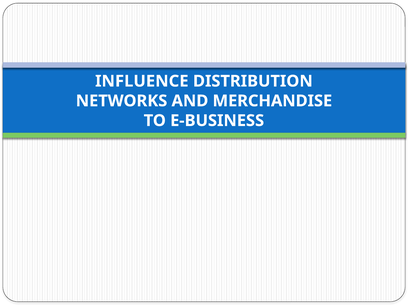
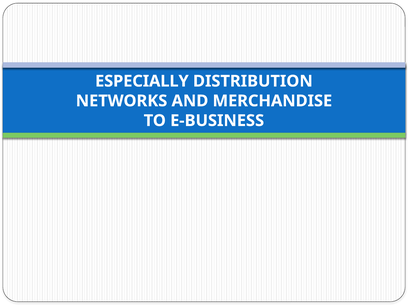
INFLUENCE: INFLUENCE -> ESPECIALLY (142, 81)
